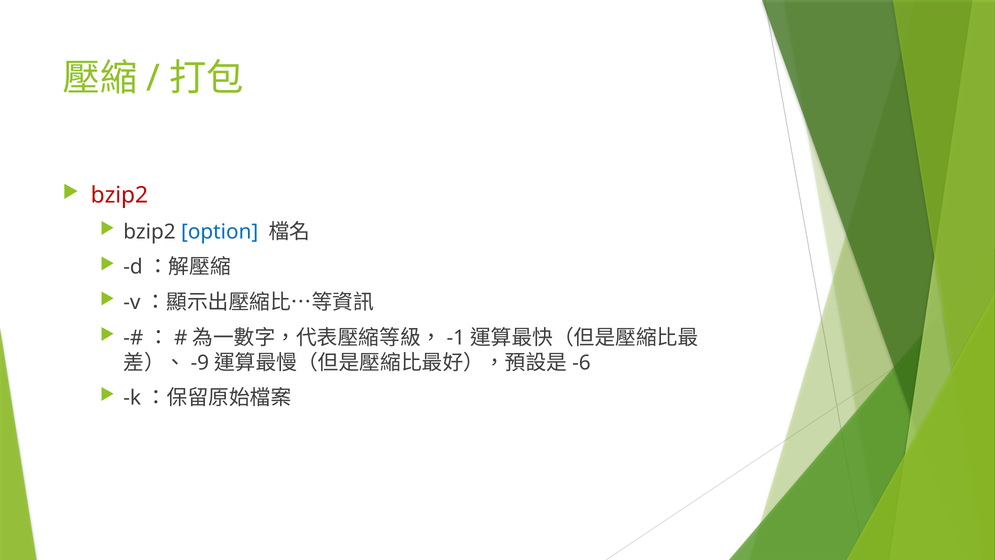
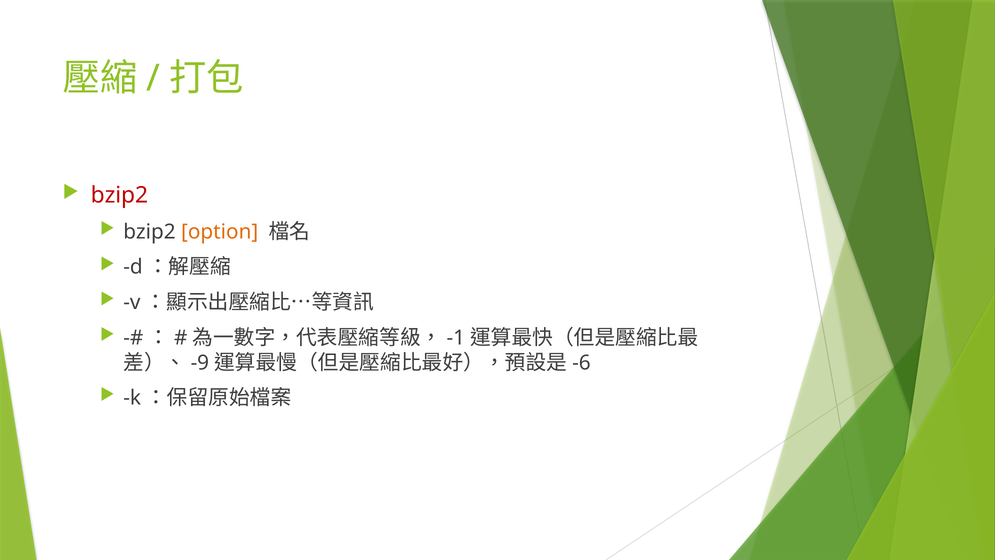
option colour: blue -> orange (220, 232)
